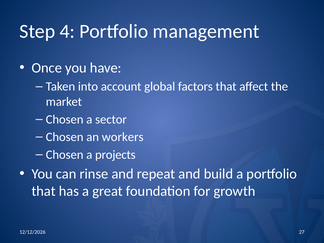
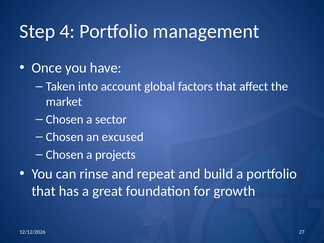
workers: workers -> excused (123, 137)
